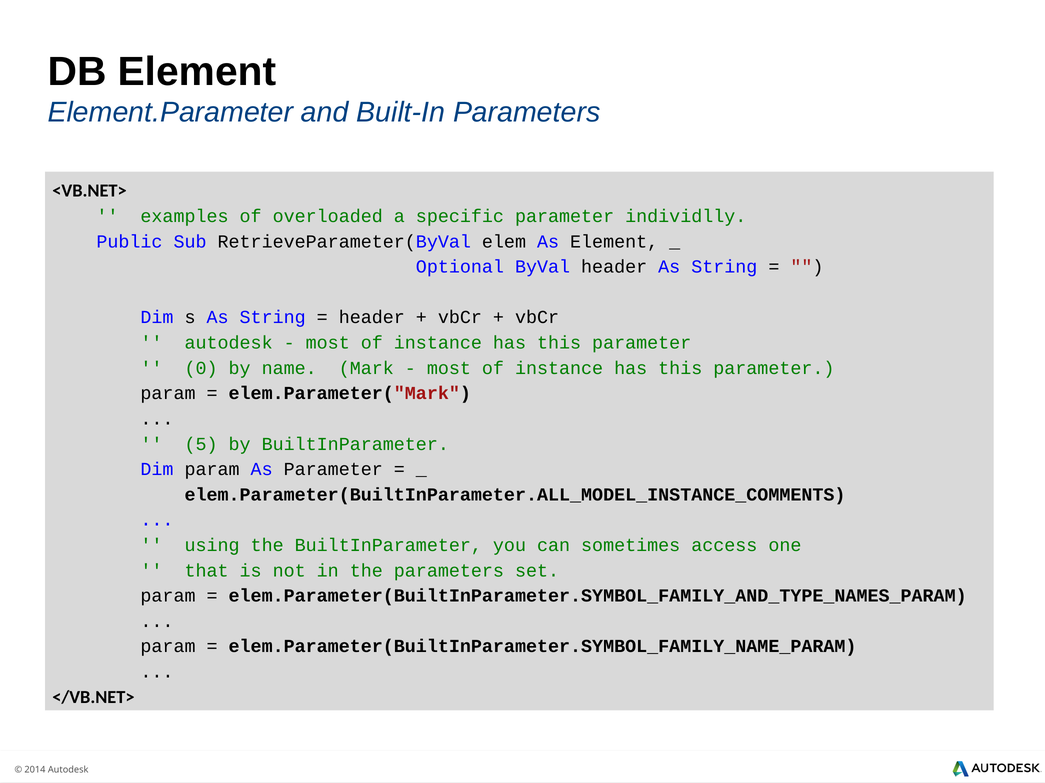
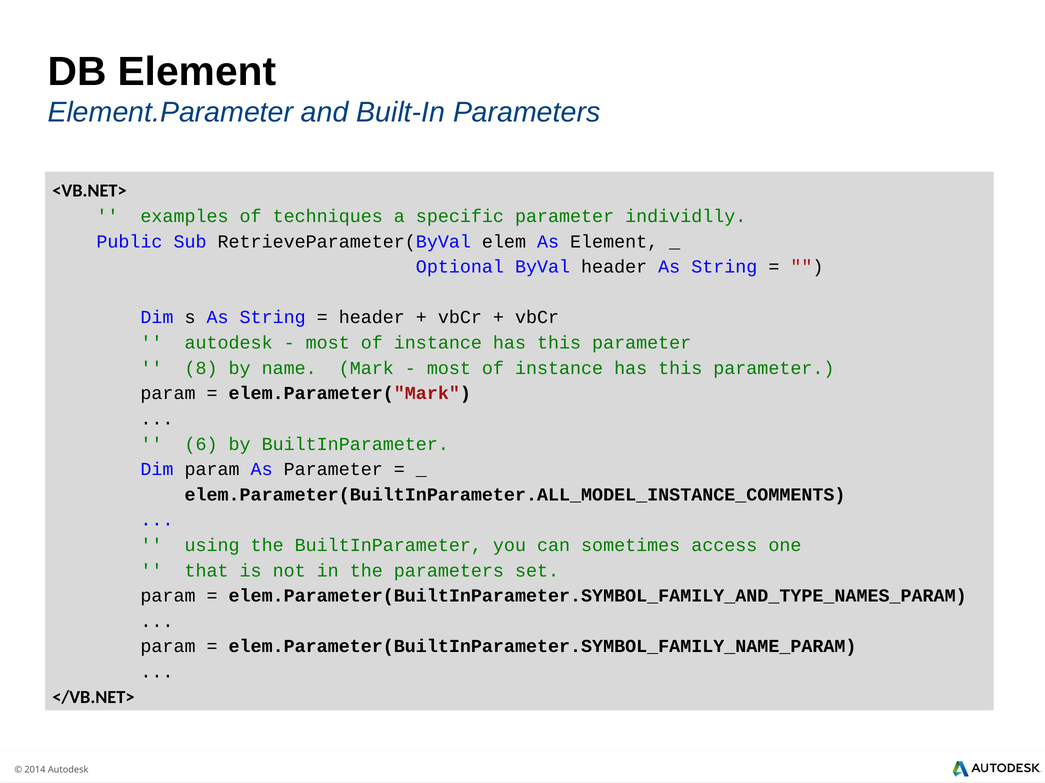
overloaded: overloaded -> techniques (328, 216)
0: 0 -> 8 (201, 368)
5: 5 -> 6 (201, 444)
